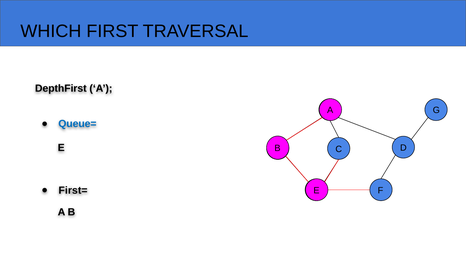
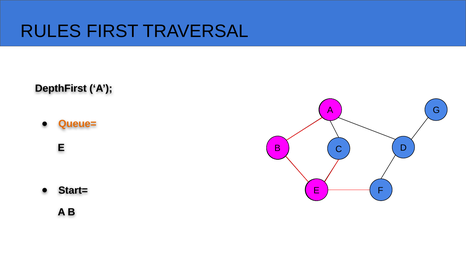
WHICH: WHICH -> RULES (51, 31)
Queue= colour: blue -> orange (77, 124)
First=: First= -> Start= (73, 190)
